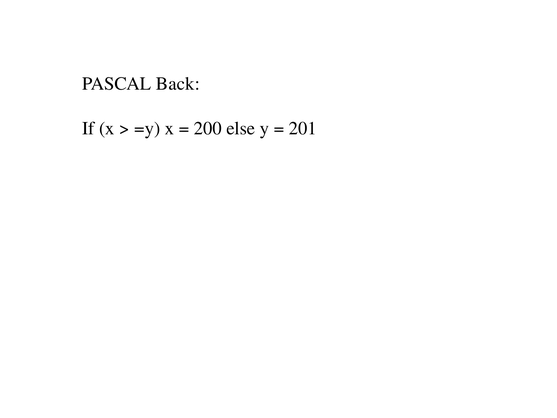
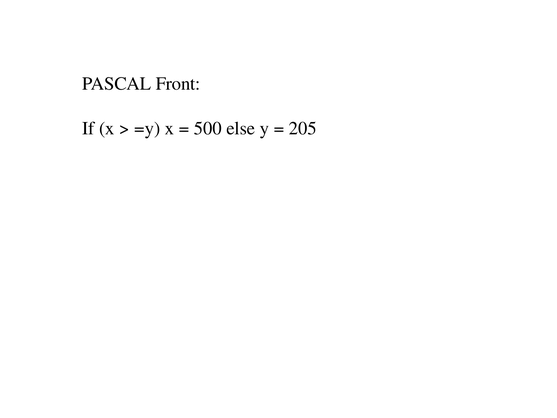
Back: Back -> Front (178, 84)
200: 200 -> 500 (208, 128)
201: 201 -> 205 (303, 128)
